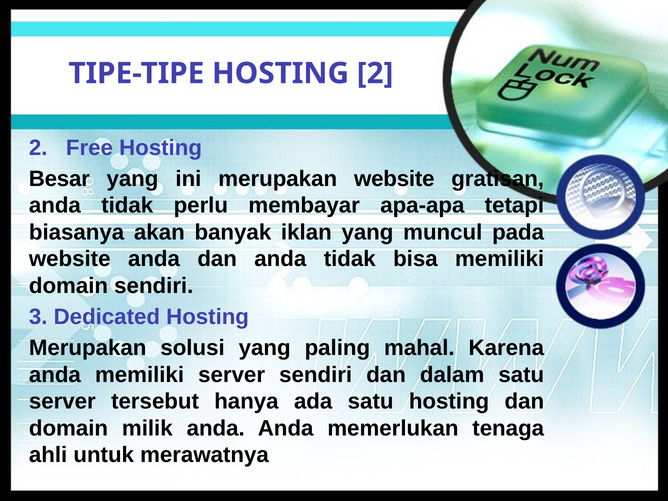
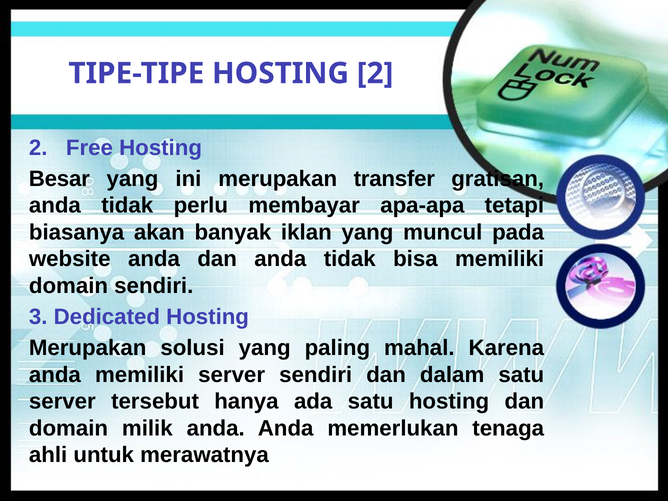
merupakan website: website -> transfer (394, 179)
